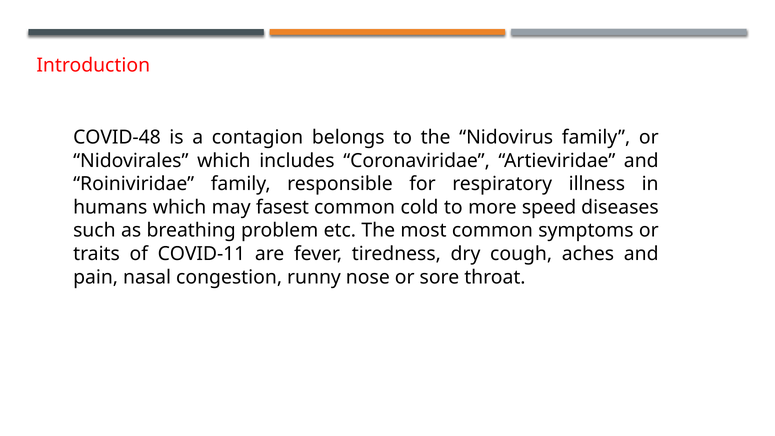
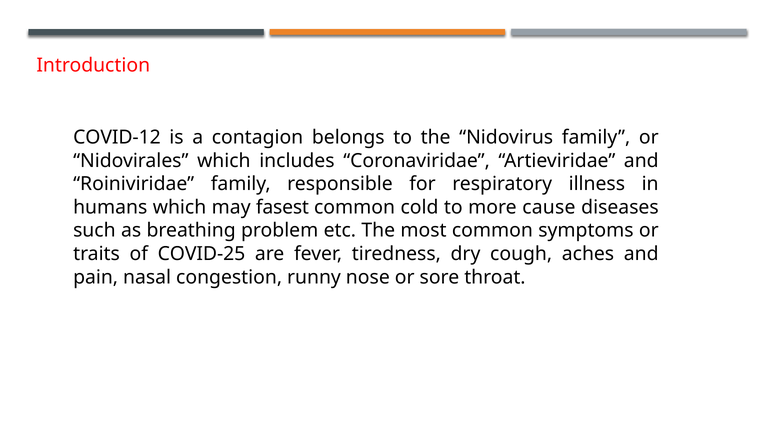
COVID-48: COVID-48 -> COVID-12 (117, 138)
speed: speed -> cause (549, 207)
COVID-11: COVID-11 -> COVID-25 (201, 254)
